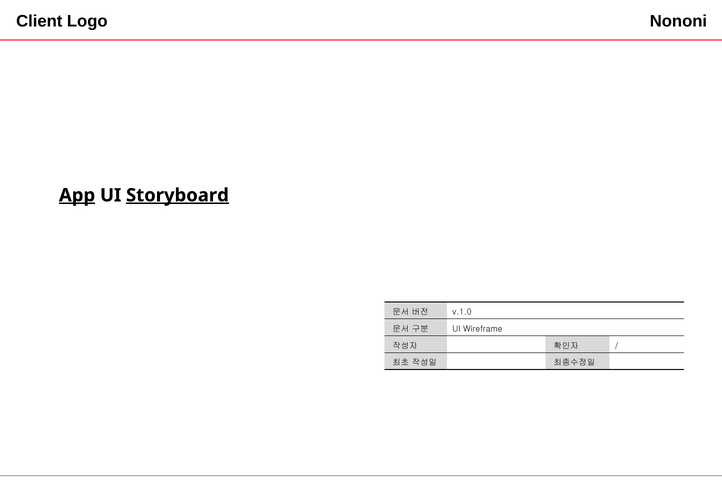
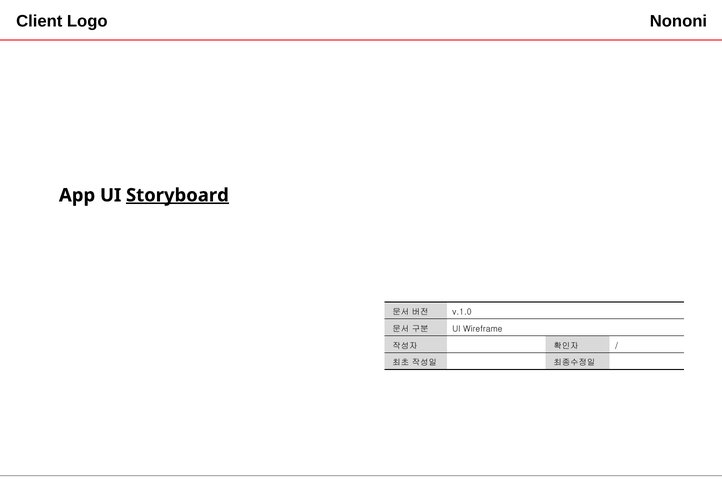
App underline: present -> none (77, 195)
